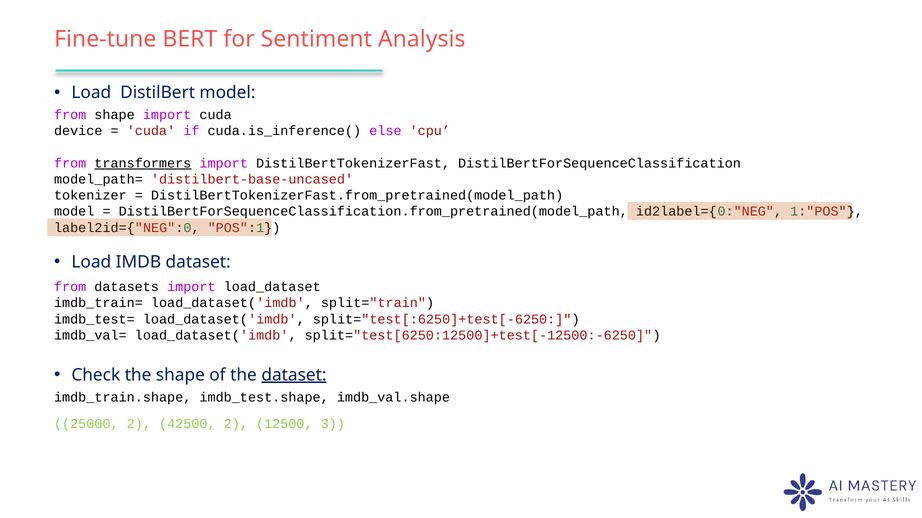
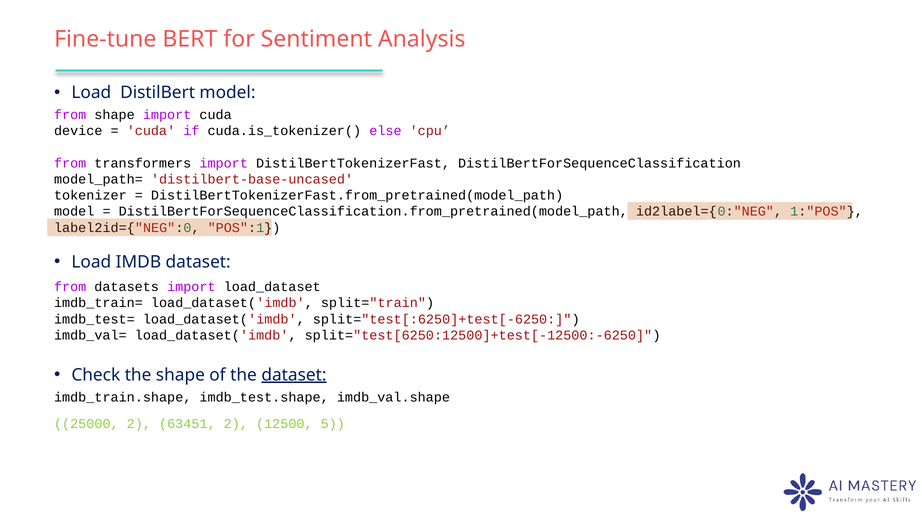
cuda.is_inference(: cuda.is_inference( -> cuda.is_tokenizer( (284, 131)
transformers underline: present -> none (143, 163)
42500: 42500 -> 63451 (187, 424)
3: 3 -> 5 (333, 424)
